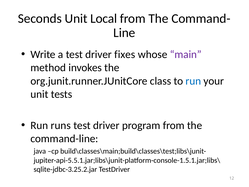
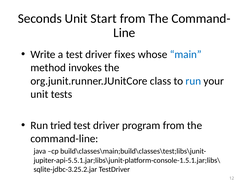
Local: Local -> Start (104, 18)
main colour: purple -> blue (186, 54)
runs: runs -> tried (61, 125)
